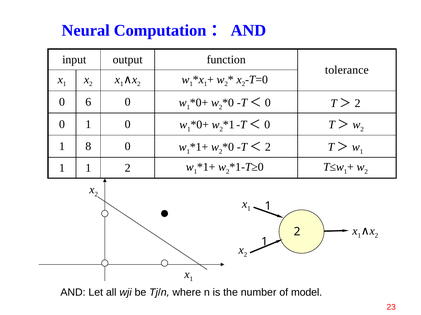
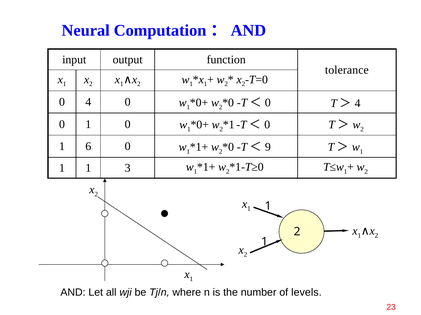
0 6: 6 -> 4 (88, 102)
2: 2 -> 4 (358, 103)
8: 8 -> 6 (88, 147)
2: 2 -> 9 (268, 147)
1 2: 2 -> 3 (128, 168)
model: model -> levels (306, 293)
